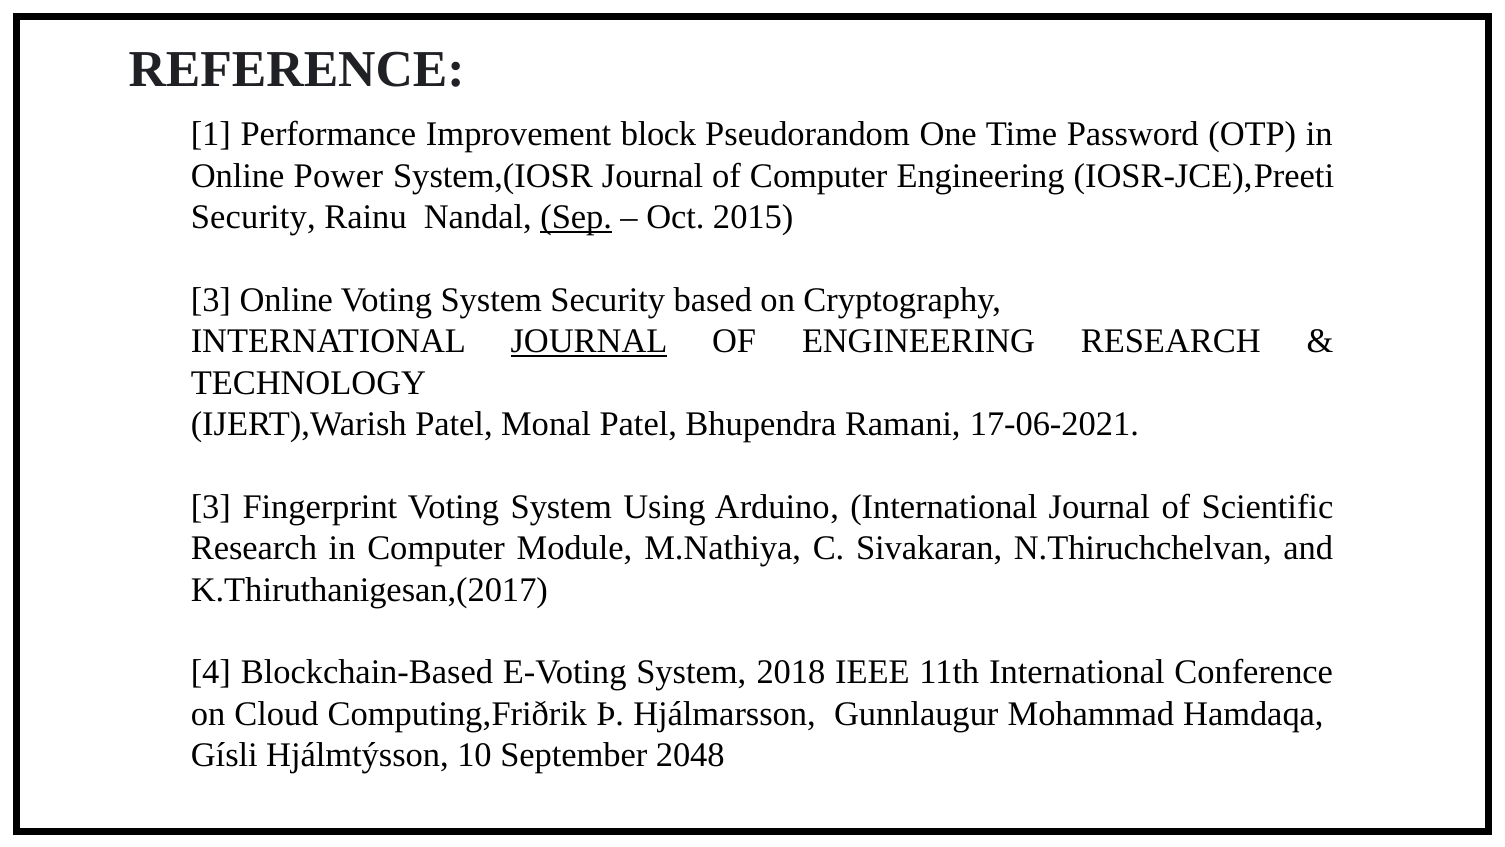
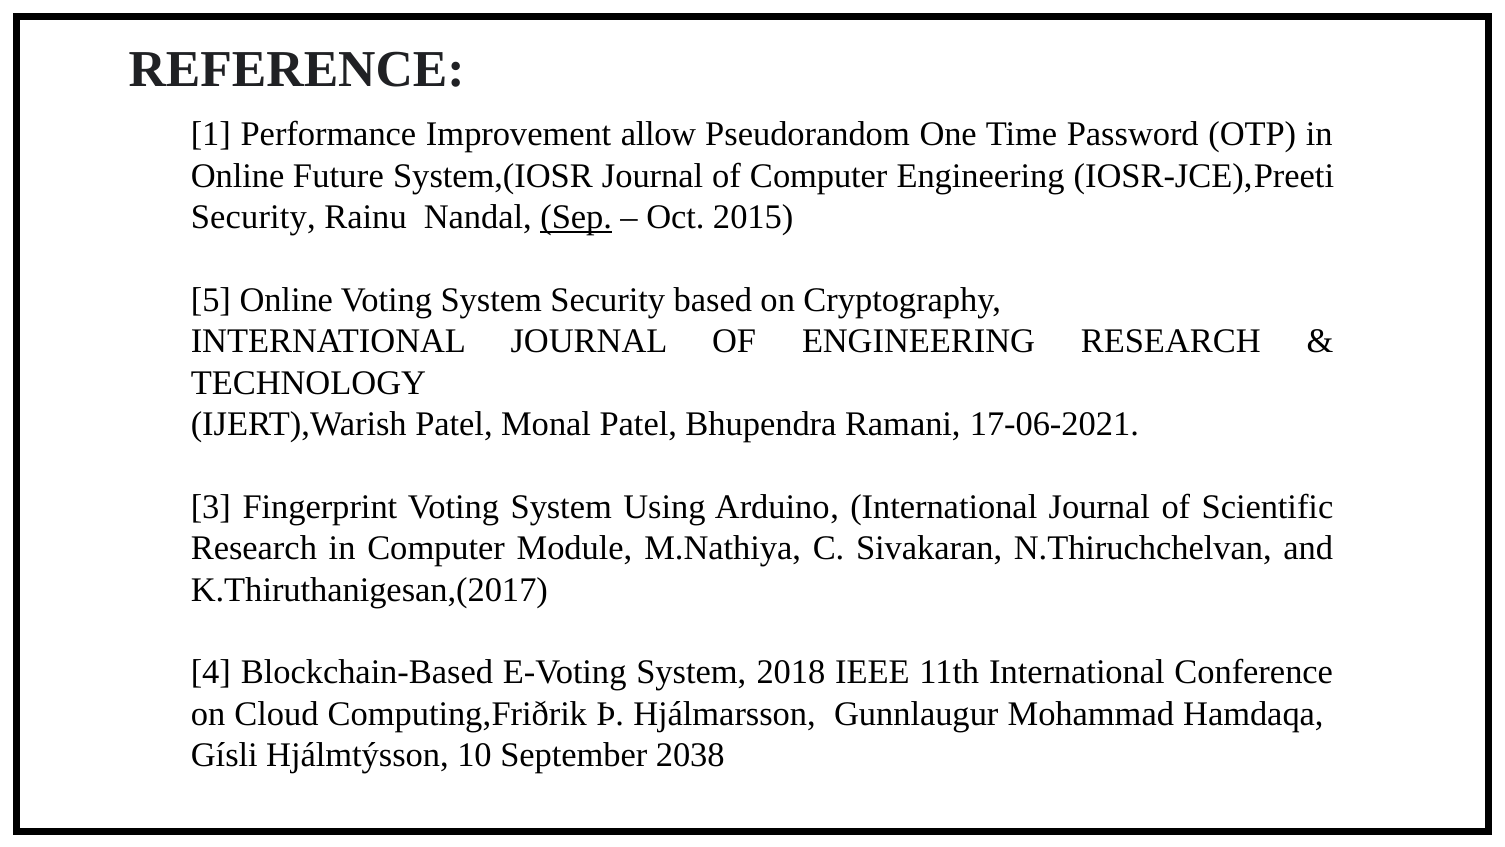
block: block -> allow (659, 134)
Power: Power -> Future (338, 176)
3: 3 -> 5 (211, 300)
JOURNAL underline: present -> none (589, 341)
2048: 2048 -> 2038 (690, 755)
